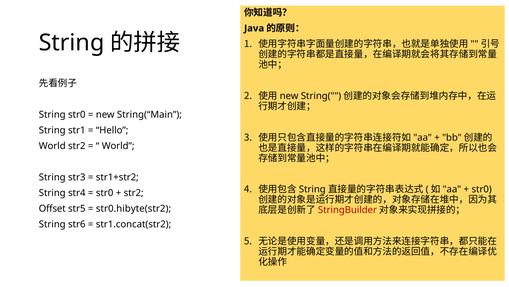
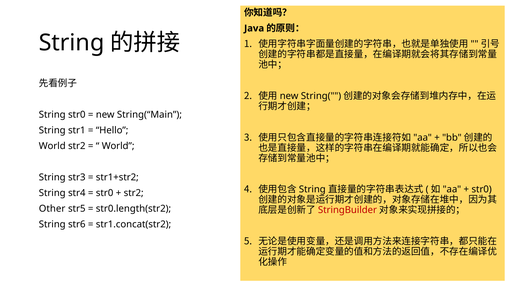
Offset: Offset -> Other (52, 208)
str0.hibyte(str2: str0.hibyte(str2 -> str0.length(str2 (134, 208)
